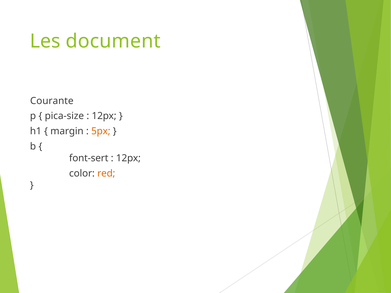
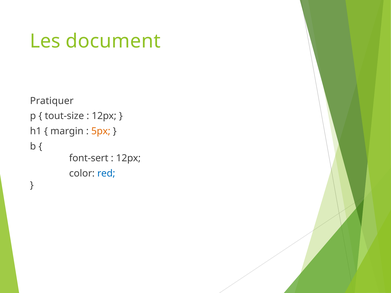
Courante: Courante -> Pratiquer (52, 101)
pica-size: pica-size -> tout-size (64, 116)
red colour: orange -> blue (106, 173)
